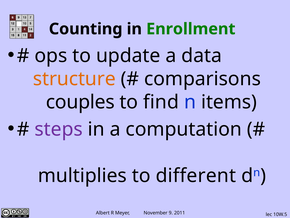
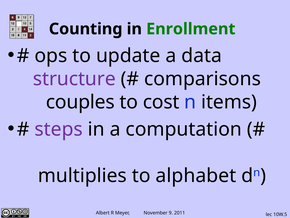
structure colour: orange -> purple (74, 79)
find: find -> cost (161, 102)
different: different -> alphabet (196, 175)
